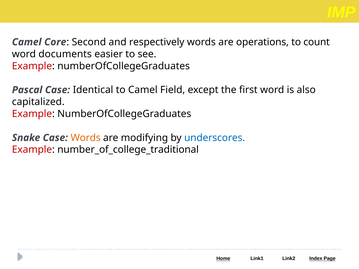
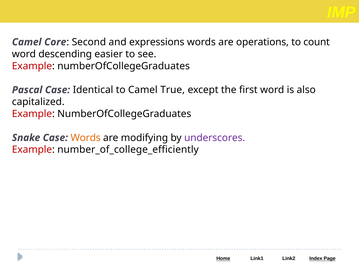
respectively: respectively -> expressions (157, 42)
documents: documents -> descending (65, 54)
Field: Field -> True (173, 90)
underscores colour: blue -> purple (215, 138)
number_of_college_traditional: number_of_college_traditional -> number_of_college_efficiently (128, 150)
